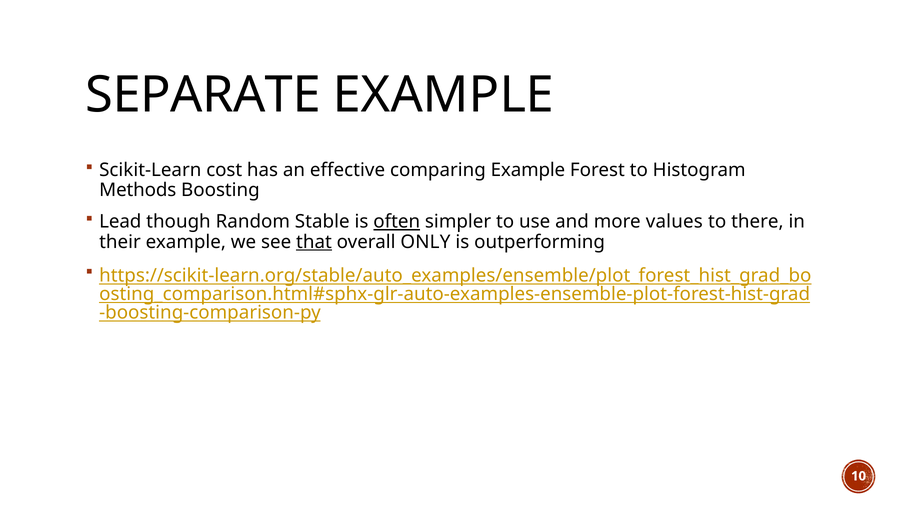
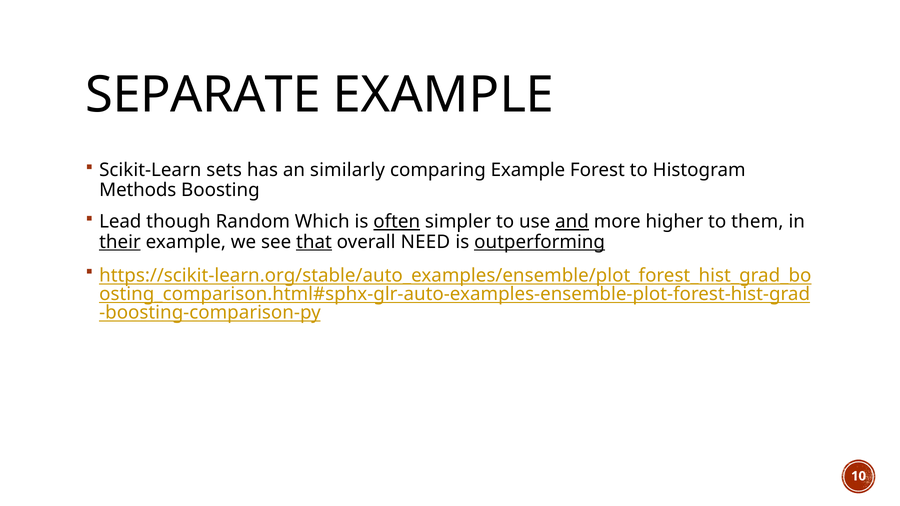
cost: cost -> sets (224, 170)
effective: effective -> similarly (347, 170)
Stable: Stable -> Which (322, 222)
and underline: none -> present (572, 222)
values: values -> higher (674, 222)
there: there -> them (757, 222)
their underline: none -> present (120, 242)
ONLY: ONLY -> NEED (425, 242)
outperforming underline: none -> present (540, 242)
